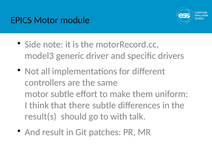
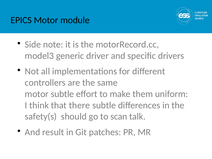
result(s: result(s -> safety(s (41, 117)
with: with -> scan (119, 117)
